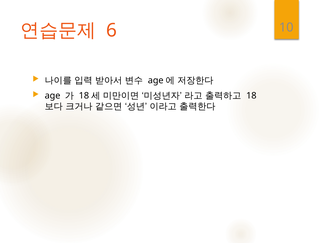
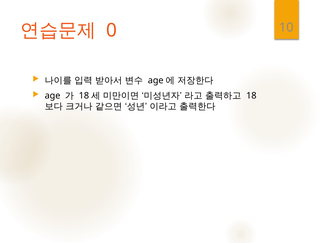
6: 6 -> 0 (112, 30)
